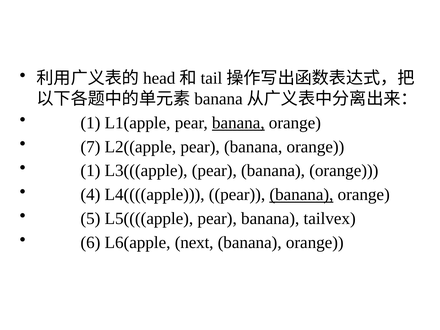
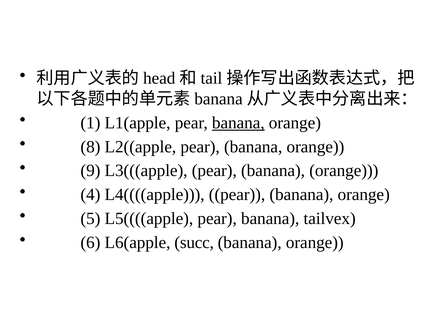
7: 7 -> 8 (90, 147)
1: 1 -> 9 (90, 171)
banana underline: present -> none (301, 195)
next: next -> succ (194, 243)
